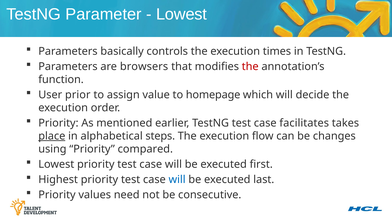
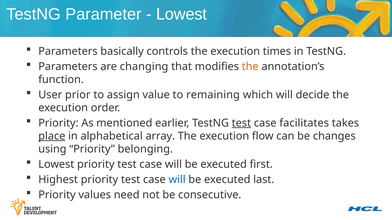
browsers: browsers -> changing (144, 67)
the colour: red -> orange (250, 67)
homepage: homepage -> remaining (213, 95)
test underline: none -> present (241, 123)
steps: steps -> array (160, 136)
compared: compared -> belonging (145, 149)
